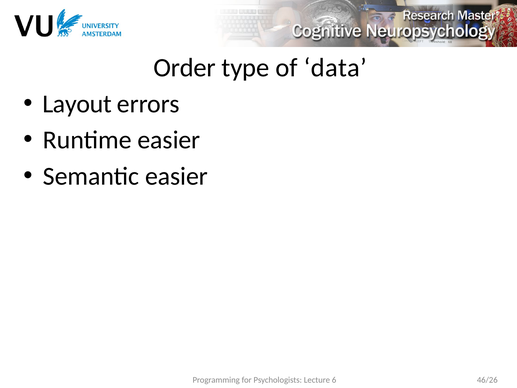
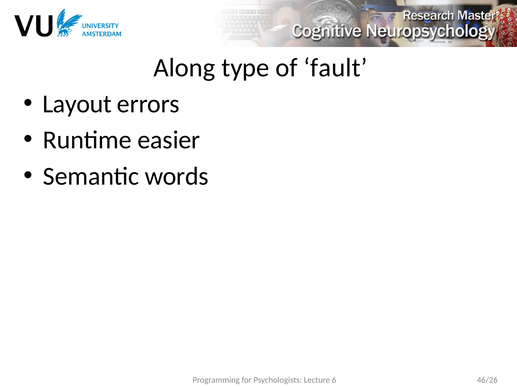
Order: Order -> Along (184, 68)
data: data -> fault (335, 68)
Semantic easier: easier -> words (177, 176)
